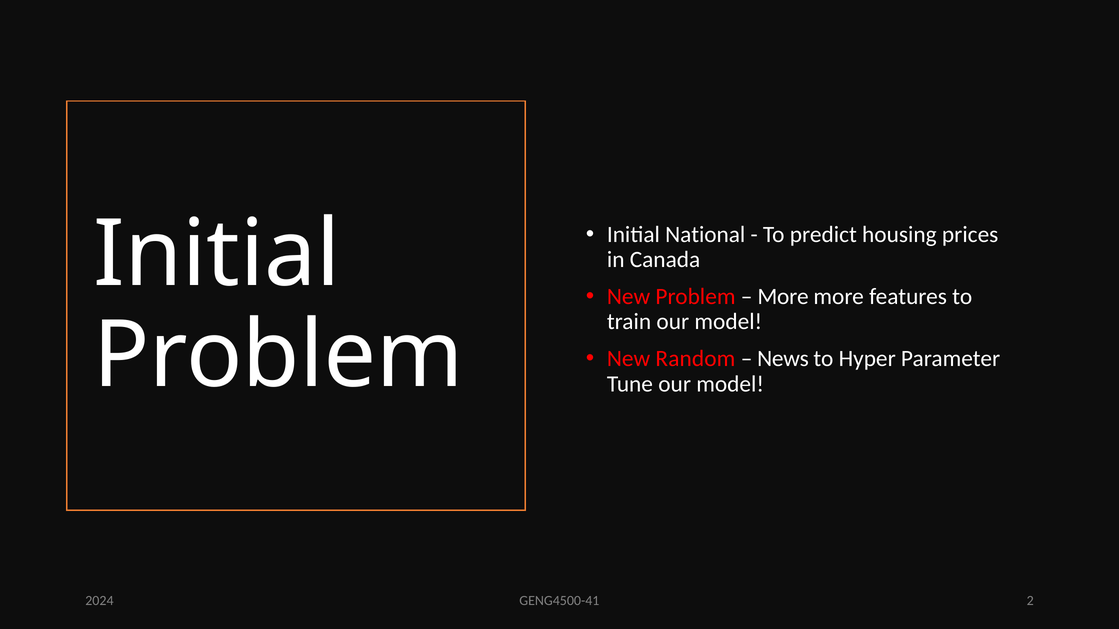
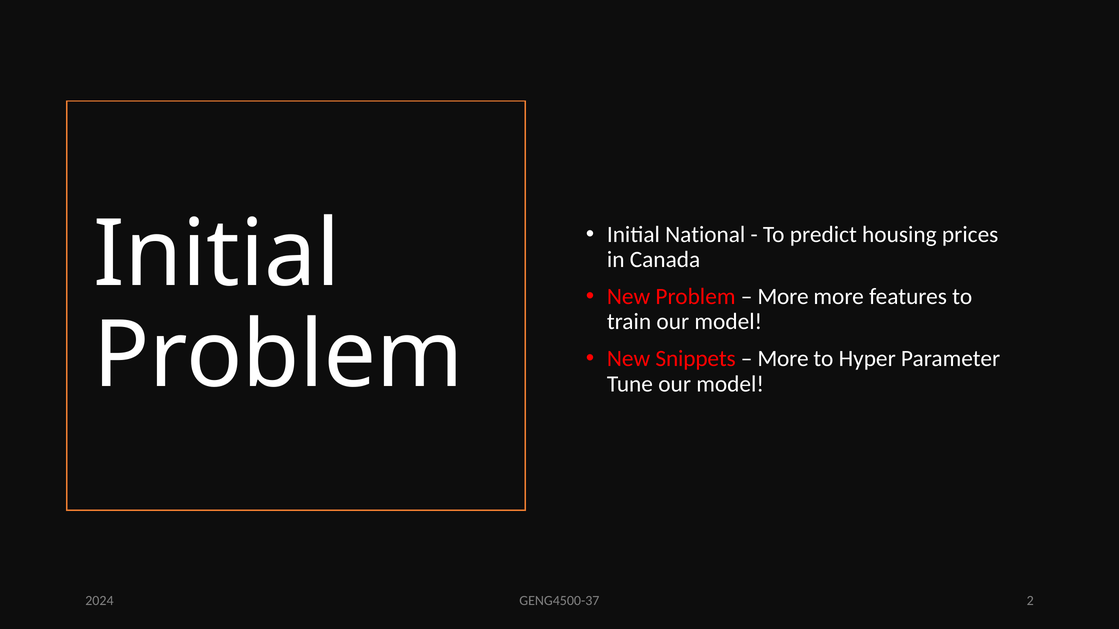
Random: Random -> Snippets (696, 359)
News: News -> More (783, 359)
GENG4500-41: GENG4500-41 -> GENG4500-37 (559, 601)
